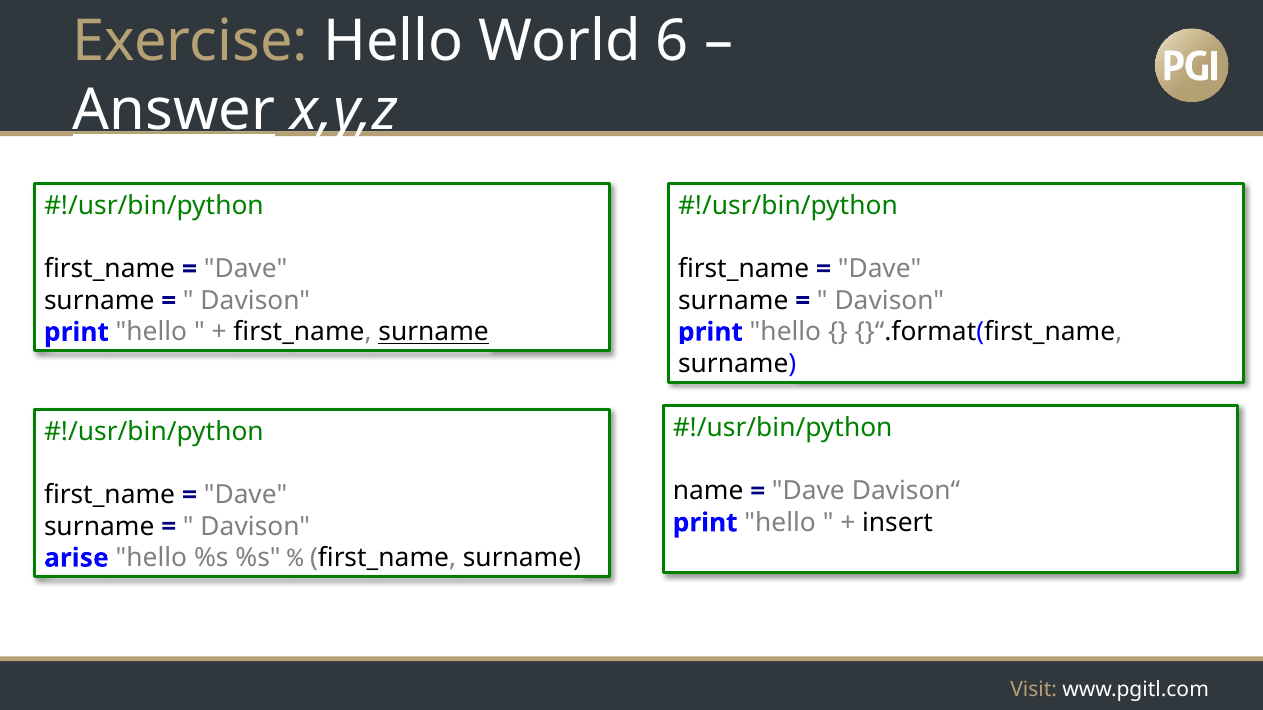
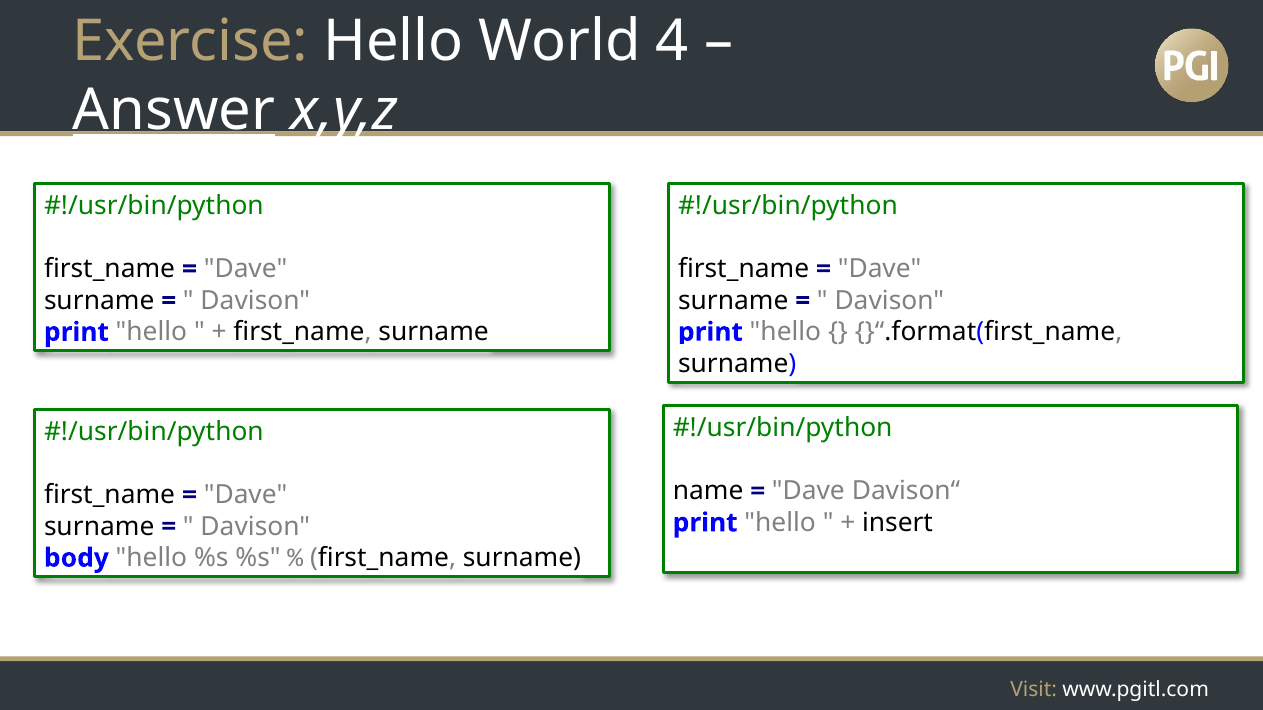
6: 6 -> 4 (673, 42)
surname underline: present -> none (434, 332)
arise: arise -> body (76, 558)
